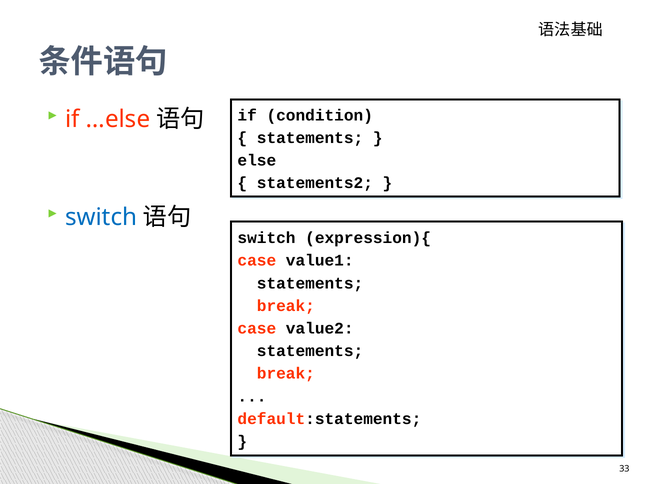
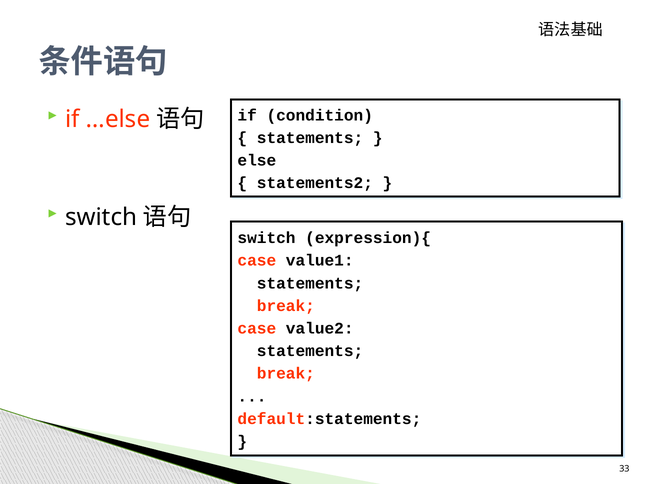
switch colour: blue -> black (101, 217)
